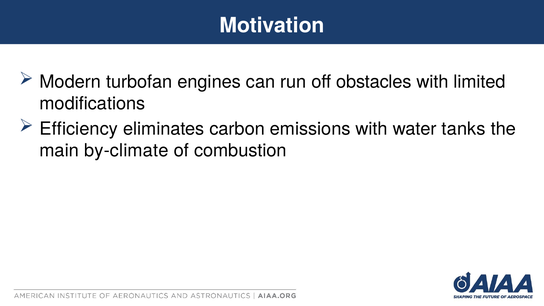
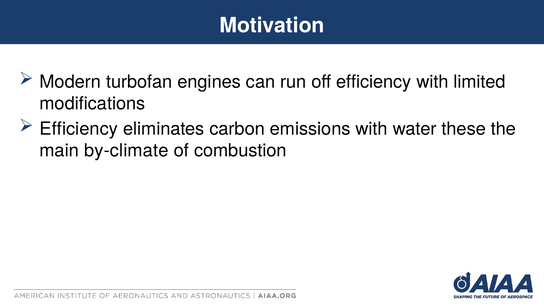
off obstacles: obstacles -> efficiency (374, 82)
tanks: tanks -> these (464, 129)
